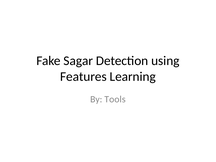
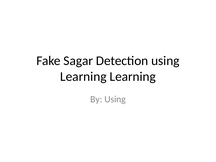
Features: Features -> Learning (83, 77)
By Tools: Tools -> Using (115, 99)
